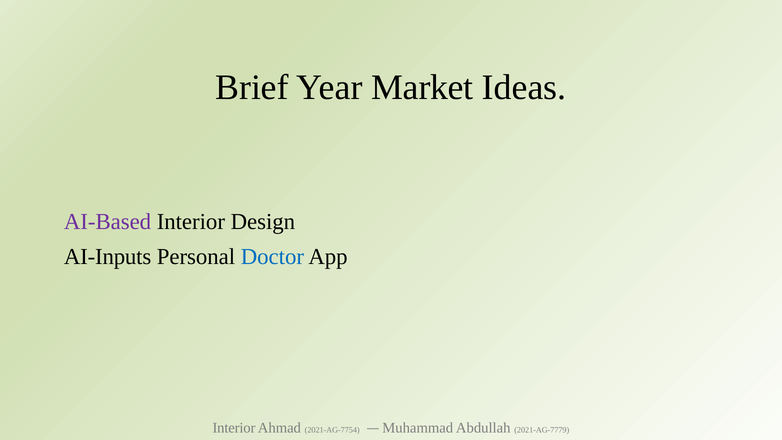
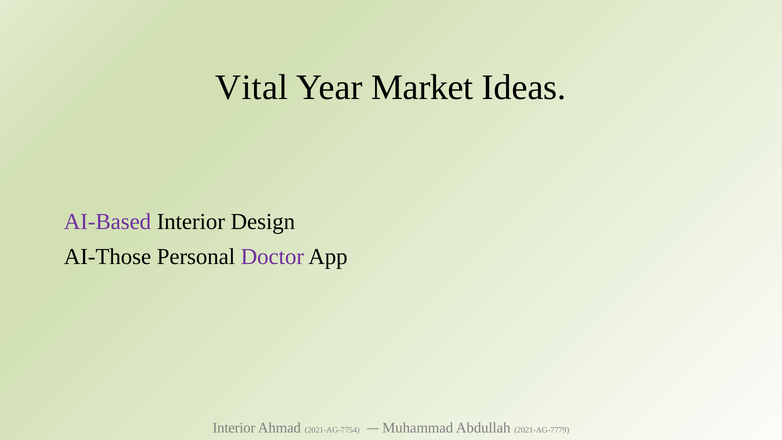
Brief: Brief -> Vital (252, 87)
AI-Inputs: AI-Inputs -> AI-Those (108, 257)
Doctor colour: blue -> purple (272, 257)
